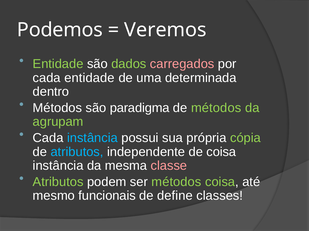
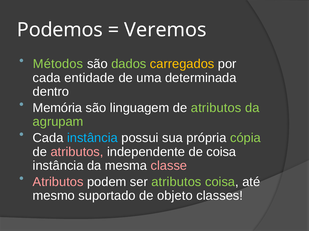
Entidade: Entidade -> Métodos (58, 64)
carregados colour: pink -> yellow (182, 64)
Métodos: Métodos -> Memória (57, 108)
paradigma: paradigma -> linguagem (140, 108)
métodos: métodos -> atributos (216, 108)
atributos colour: light blue -> pink (77, 152)
Atributos colour: light green -> pink (58, 182)
ser métodos: métodos -> atributos (176, 182)
funcionais: funcionais -> suportado (107, 196)
define: define -> objeto (175, 196)
